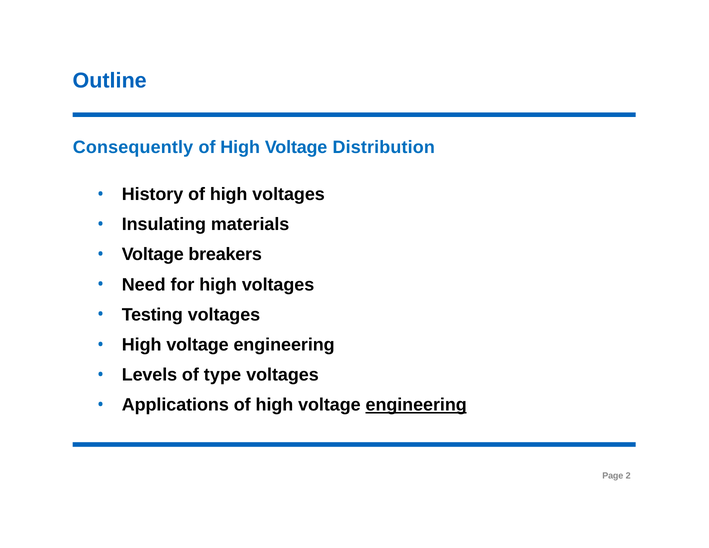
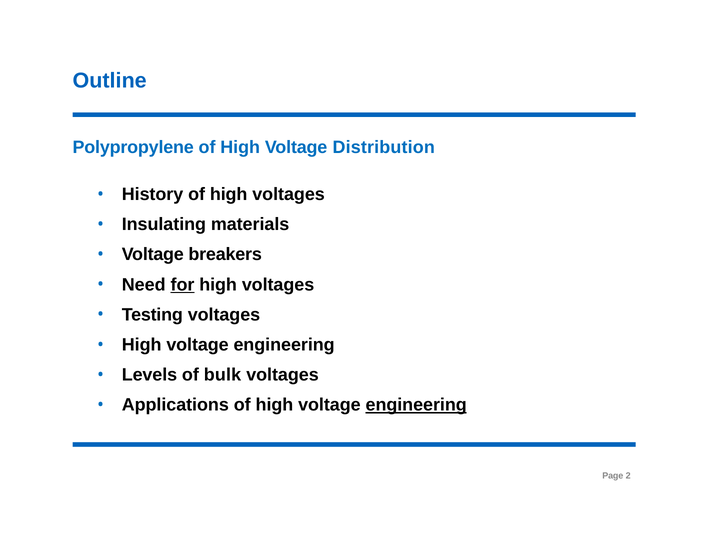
Consequently: Consequently -> Polypropylene (133, 147)
for underline: none -> present (182, 285)
type: type -> bulk (222, 375)
